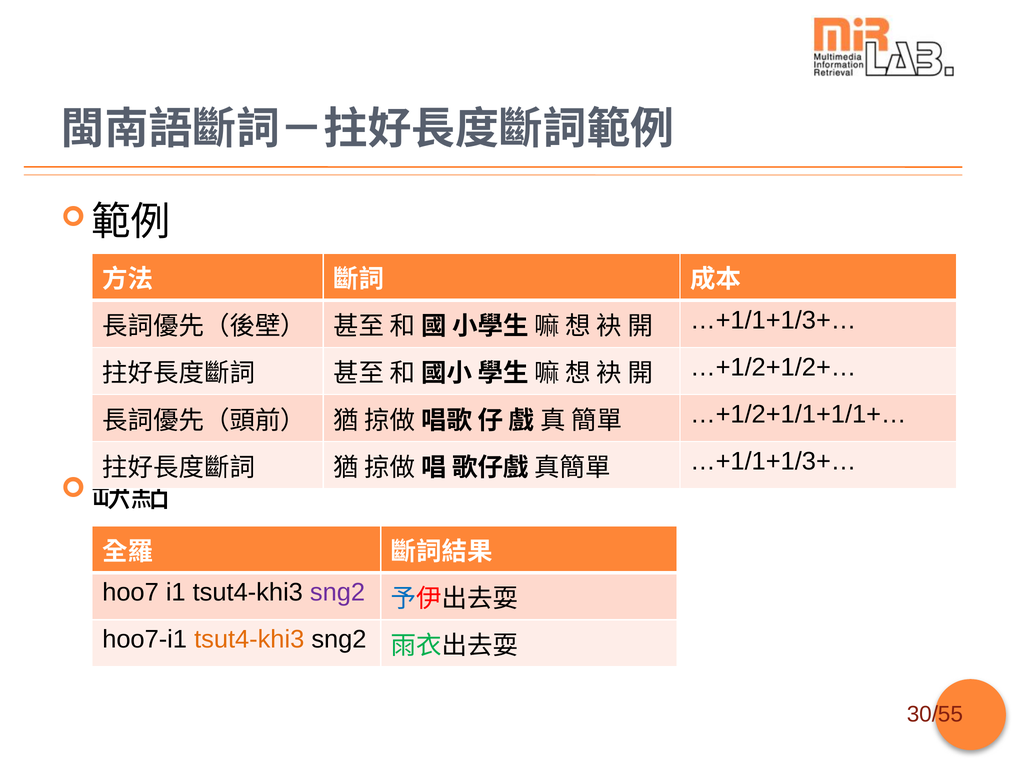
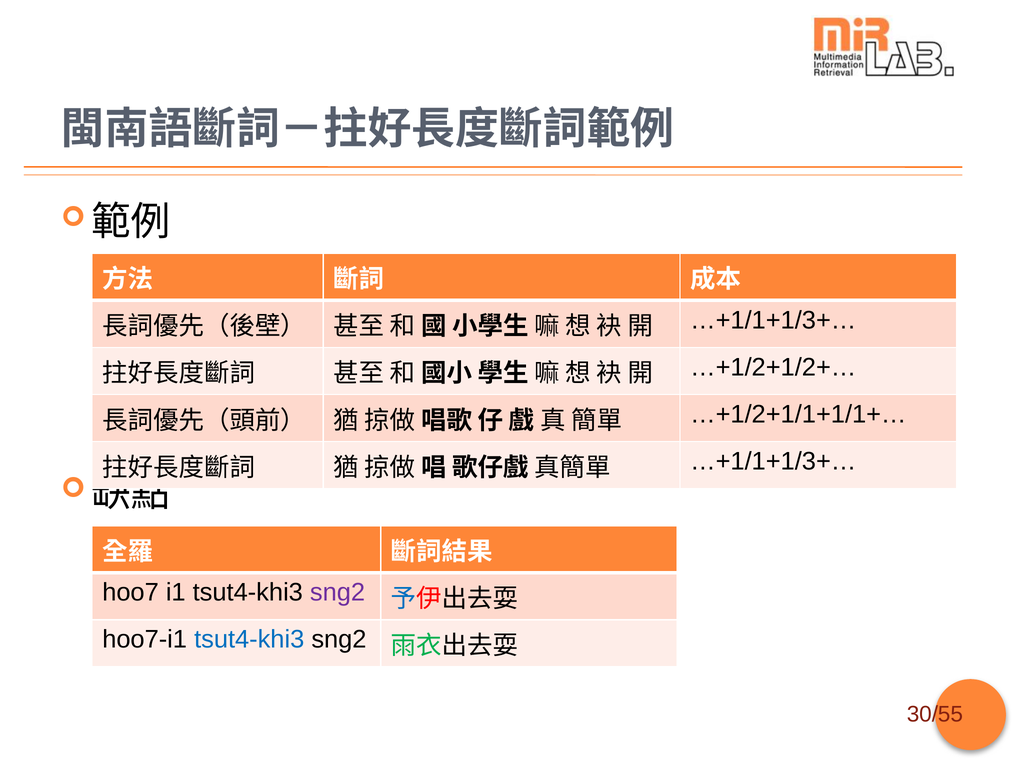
tsut4-khi3 colour: orange -> blue (249, 640)
